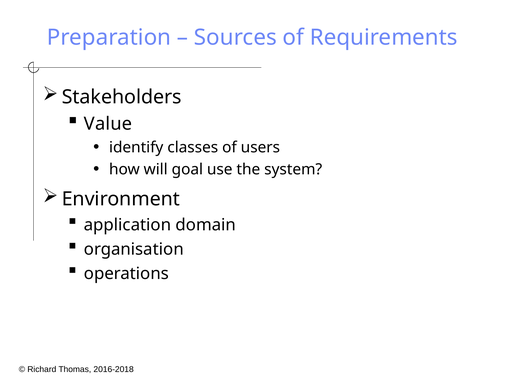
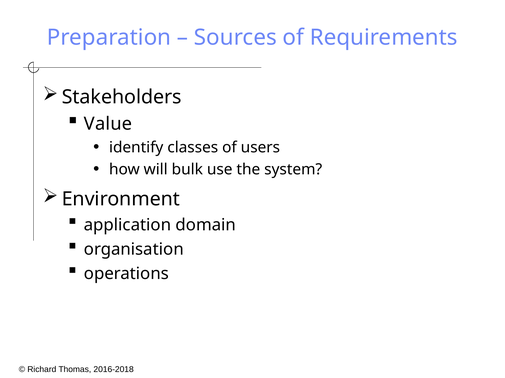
goal: goal -> bulk (187, 170)
